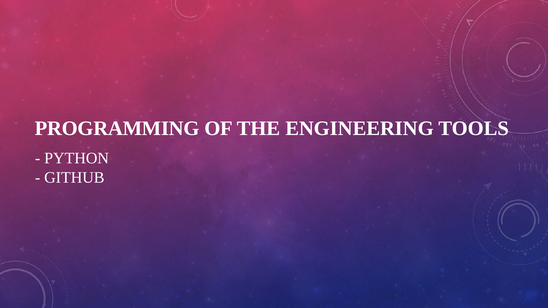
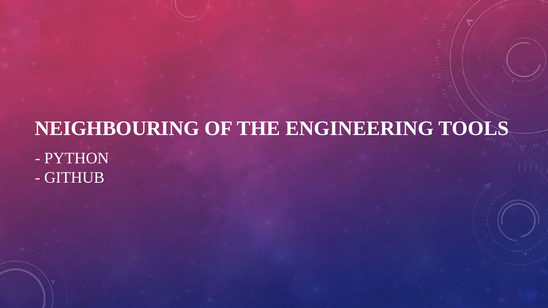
PROGRAMMING: PROGRAMMING -> NEIGHBOURING (117, 129)
